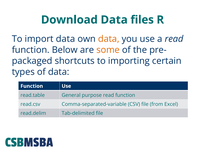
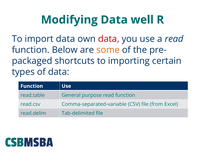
Download: Download -> Modifying (69, 20)
files: files -> well (142, 20)
data colour: orange -> red (109, 39)
